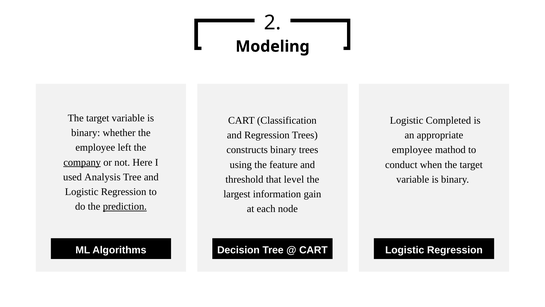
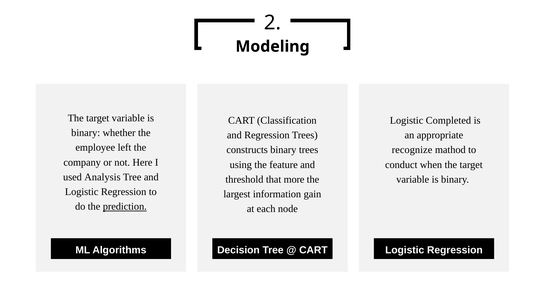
employee: employee -> recognize (412, 150)
company underline: present -> none (82, 162)
level: level -> more (294, 179)
